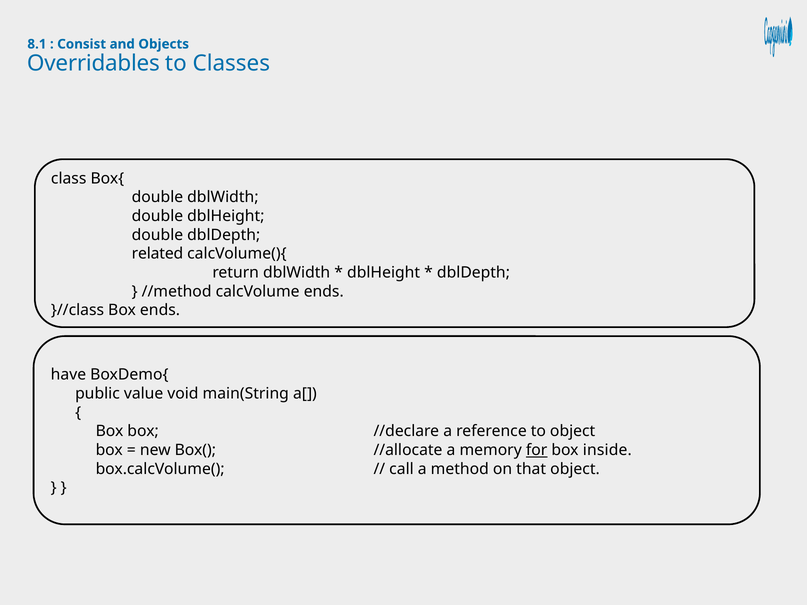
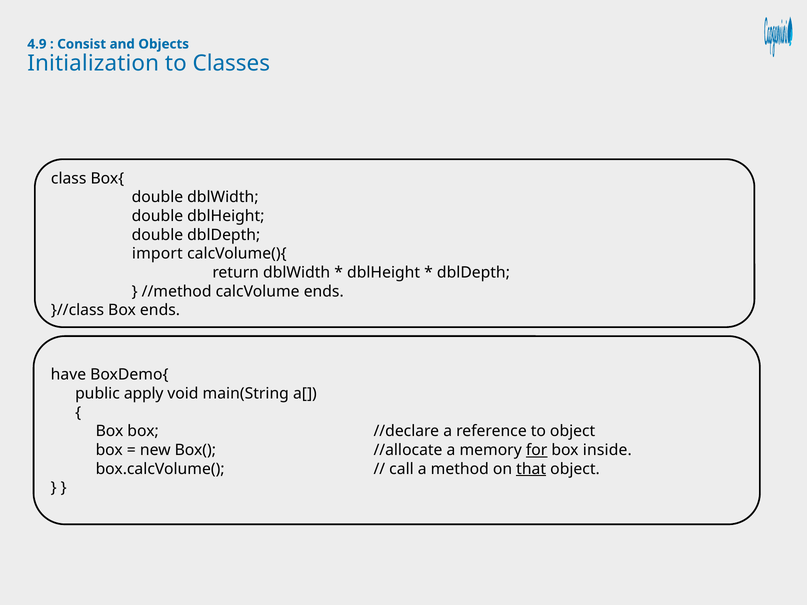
8.1: 8.1 -> 4.9 (37, 44)
Overridables: Overridables -> Initialization (93, 63)
related: related -> import (157, 254)
value: value -> apply (144, 394)
that underline: none -> present (531, 469)
